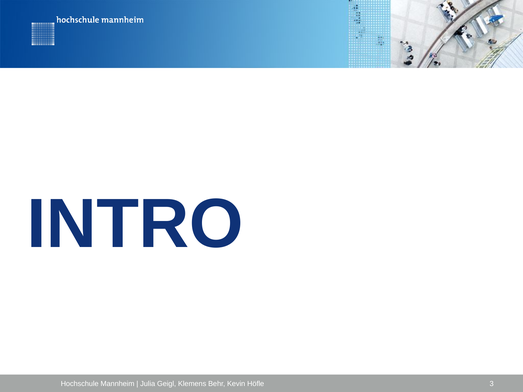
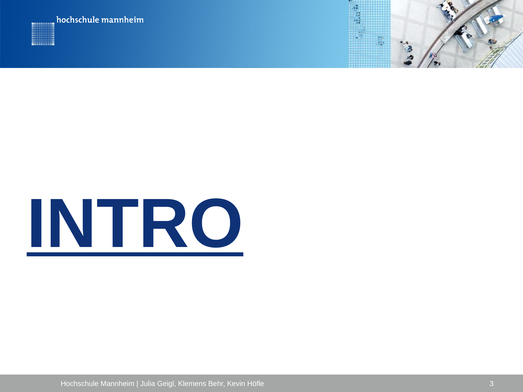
INTRO underline: none -> present (135, 224)
